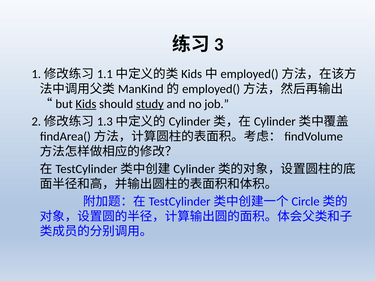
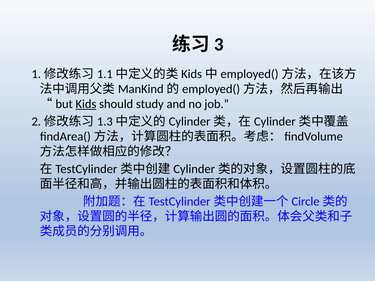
study underline: present -> none (150, 104)
